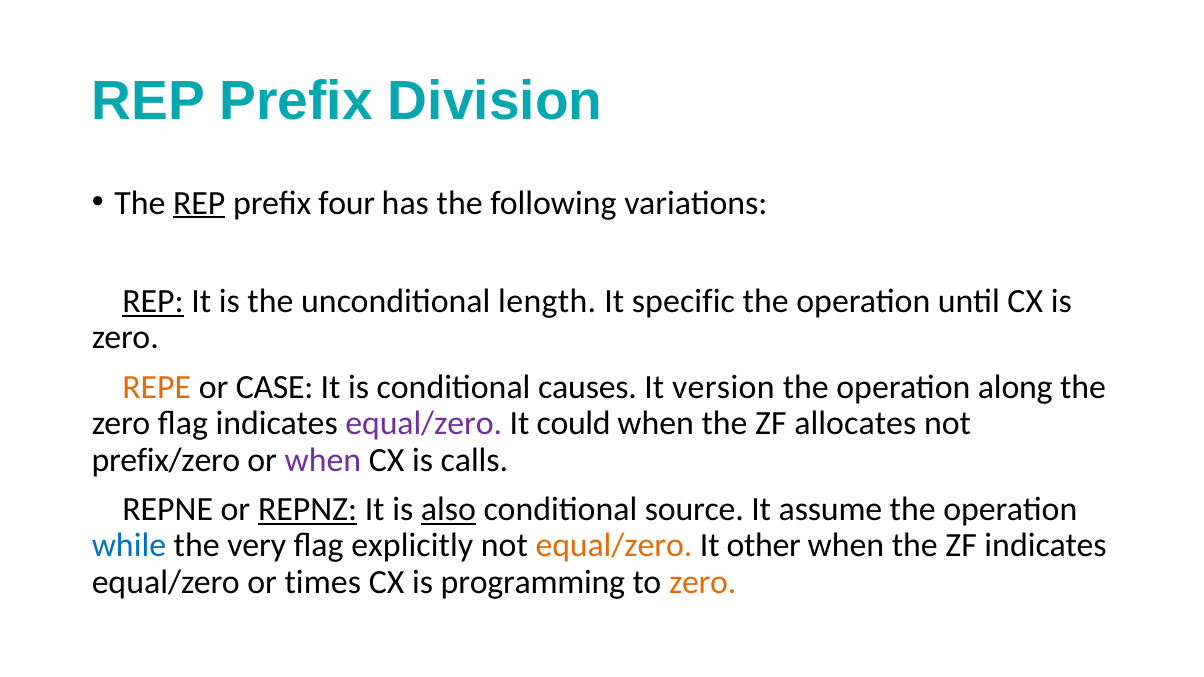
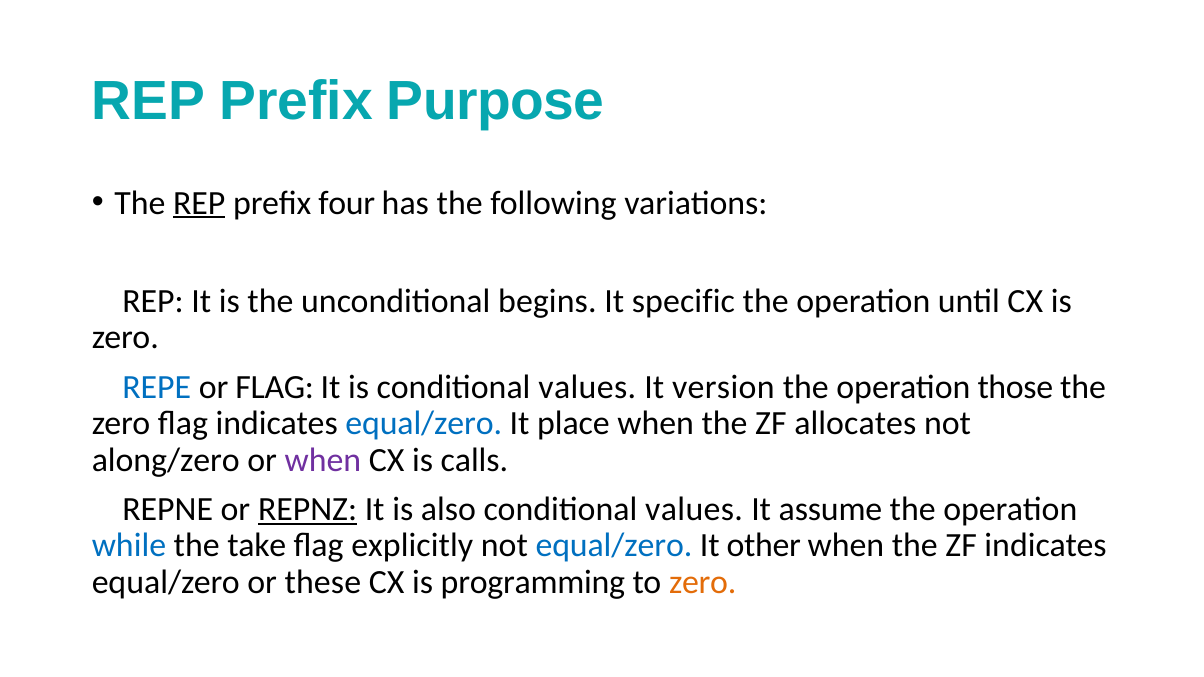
Division: Division -> Purpose (496, 101)
REP underline: present -> none (153, 301)
length: length -> begins (547, 301)
REPE colour: orange -> blue (157, 387)
or CASE: CASE -> FLAG (275, 387)
is conditional causes: causes -> values (587, 387)
along: along -> those (1015, 387)
equal/zero colour: purple -> blue (424, 424)
could: could -> place (573, 424)
prefix/zero: prefix/zero -> along/zero (166, 460)
also underline: present -> none (448, 509)
source: source -> values (694, 509)
very: very -> take (257, 546)
equal/zero colour: orange -> blue (614, 546)
times: times -> these (323, 583)
